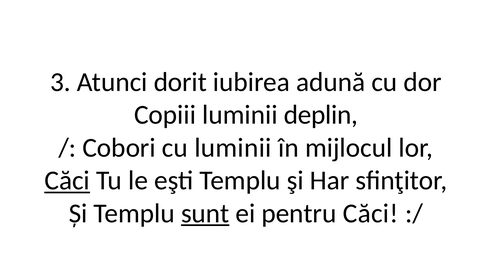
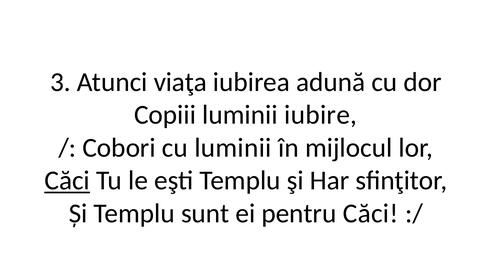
dorit: dorit -> viaţa (180, 82)
deplin: deplin -> iubire (321, 115)
sunt underline: present -> none (205, 213)
